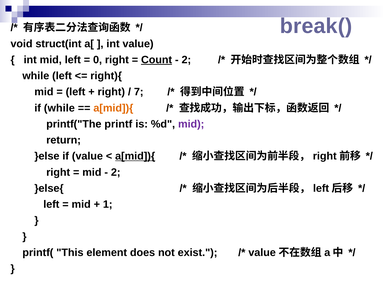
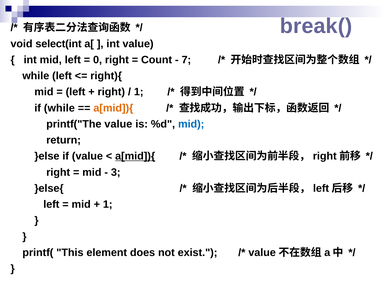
struct(int: struct(int -> select(int (59, 44)
Count underline: present -> none (157, 60)
2: 2 -> 7 (186, 60)
7: 7 -> 1 (139, 92)
printf("The printf: printf -> value (118, 124)
mid colour: purple -> blue (191, 124)
2: 2 -> 3 (116, 173)
